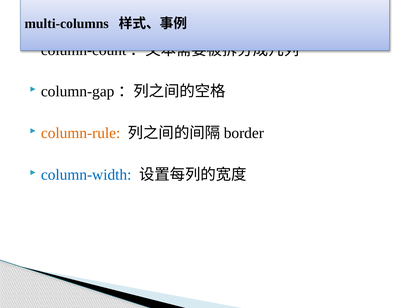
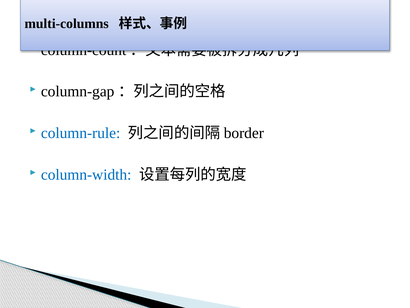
column-rule colour: orange -> blue (81, 133)
